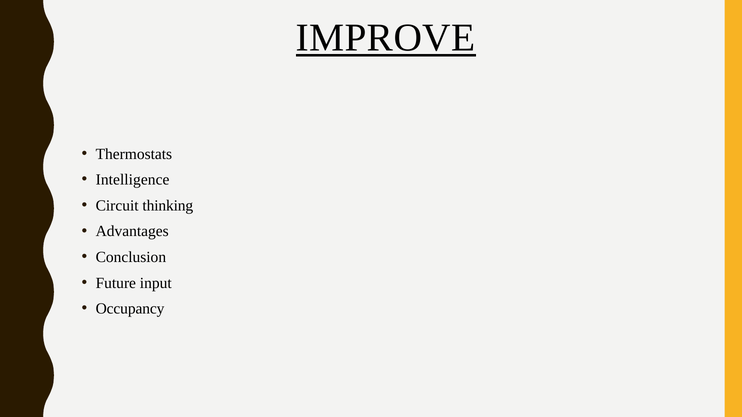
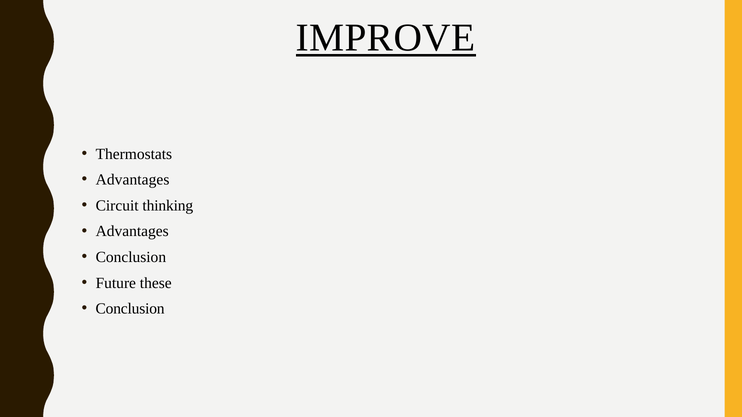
Intelligence: Intelligence -> Advantages (133, 180)
input: input -> these (156, 283)
Occupancy: Occupancy -> Conclusion (130, 309)
